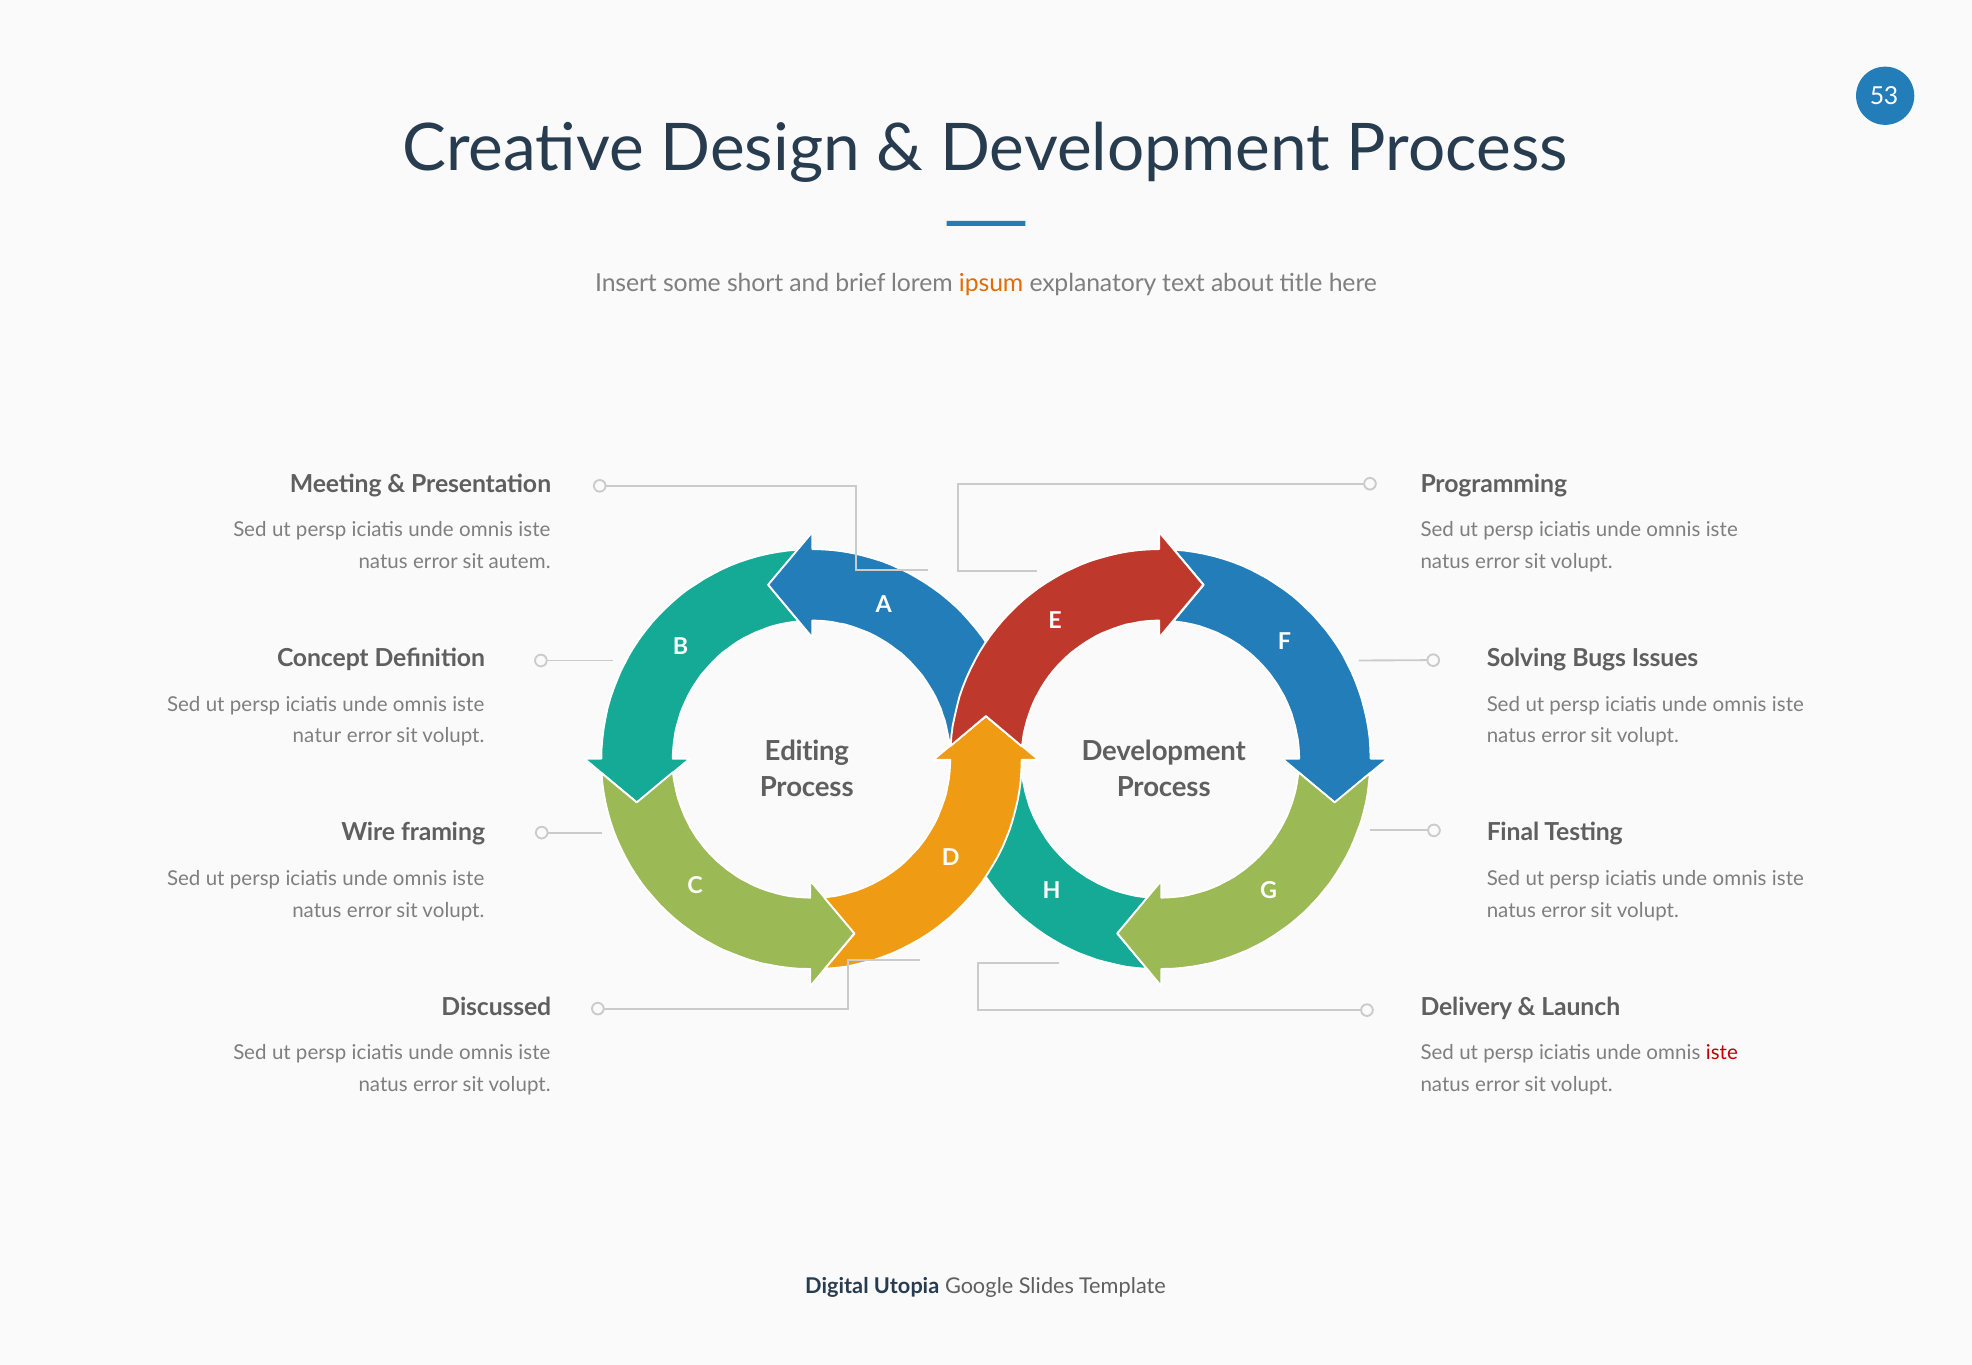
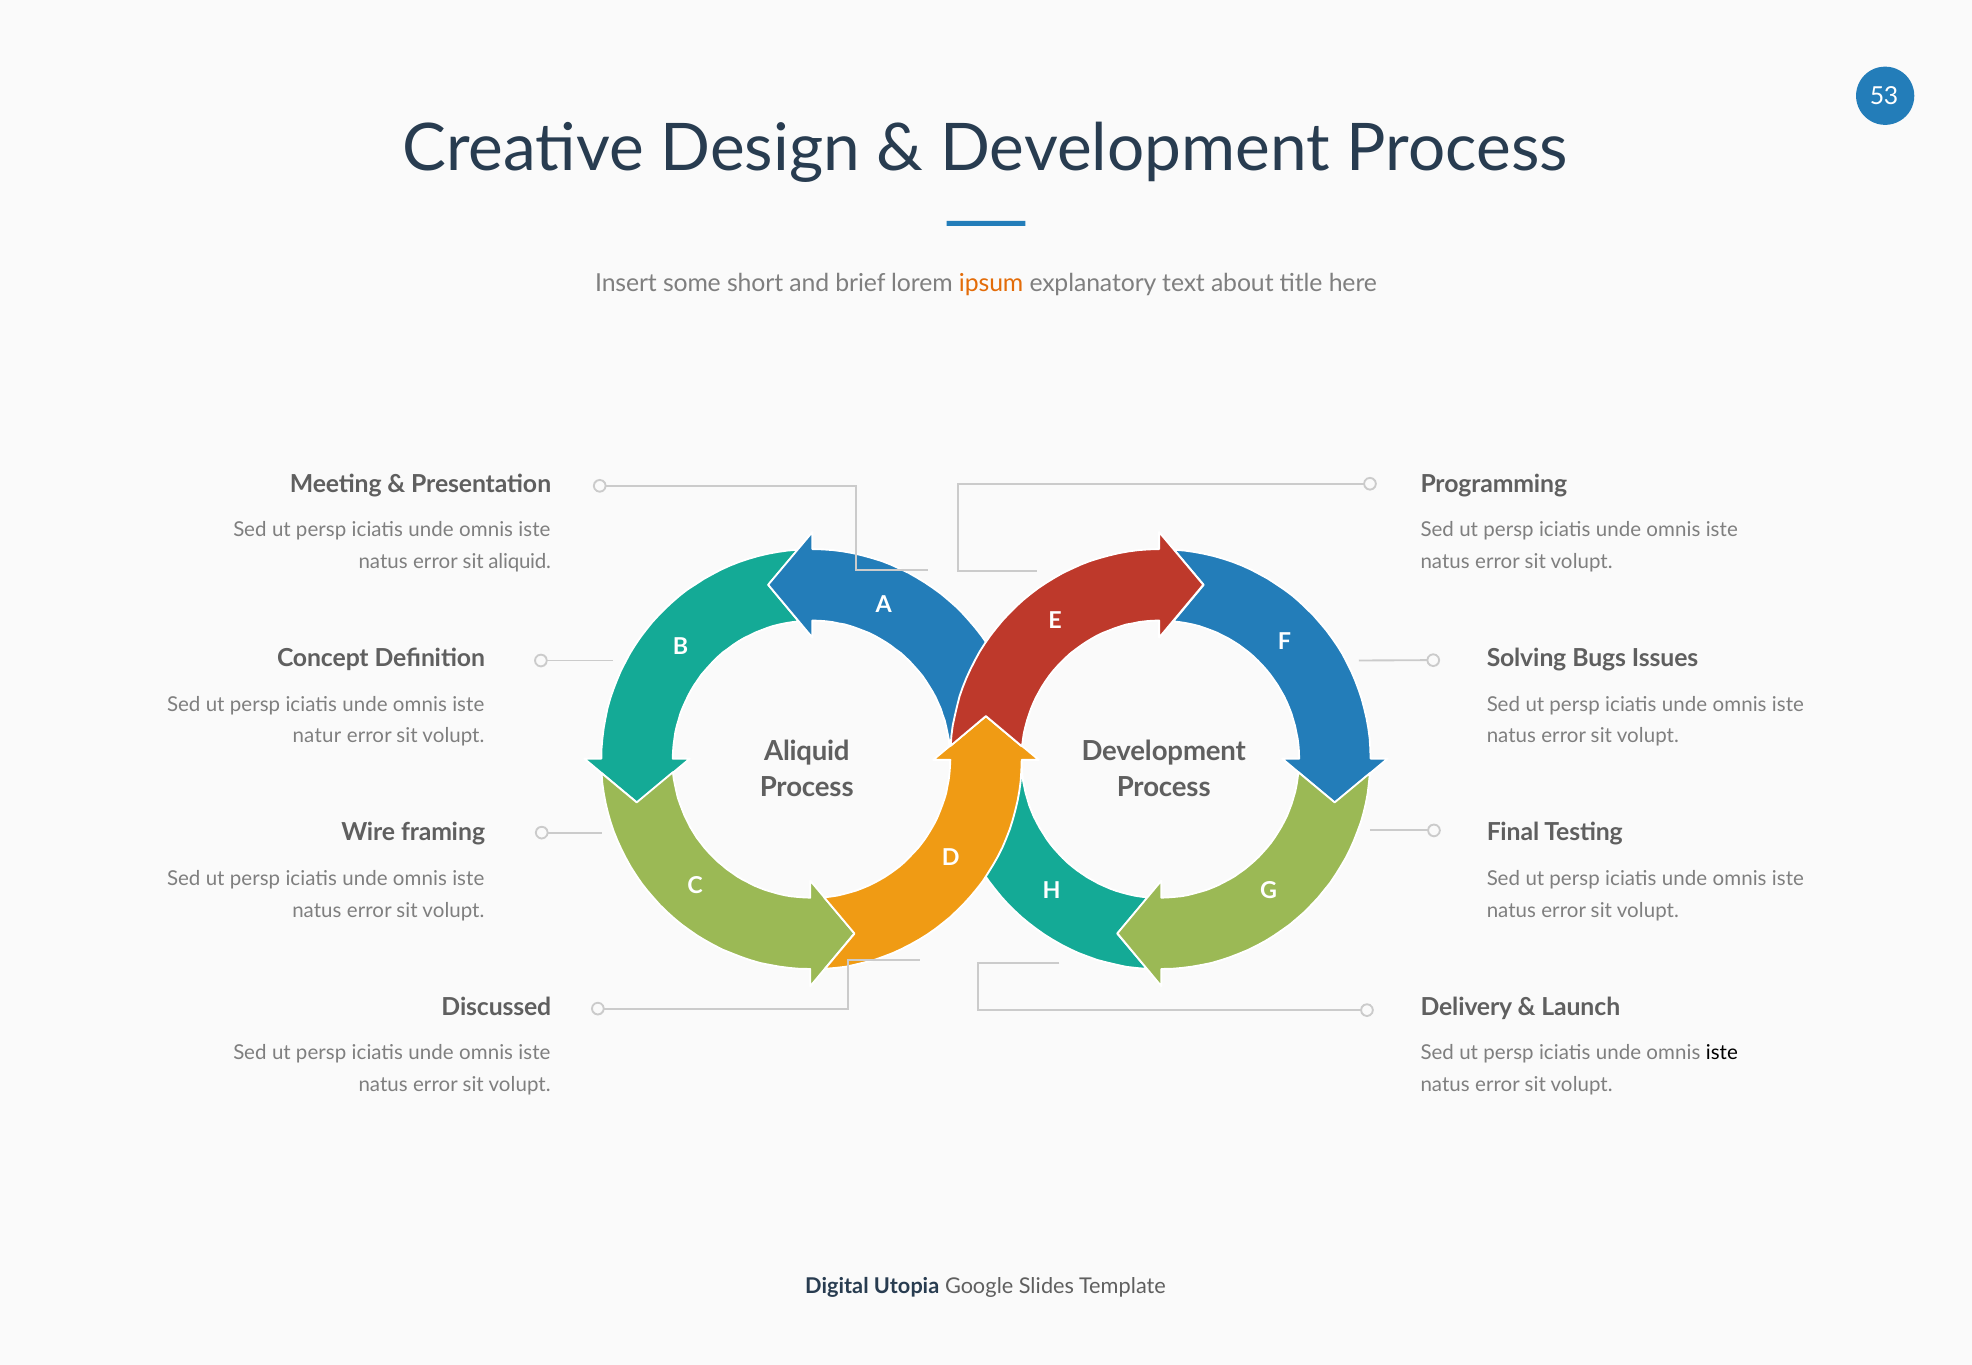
sit autem: autem -> aliquid (520, 562)
Editing: Editing -> Aliquid (807, 752)
iste colour: red -> black (1722, 1053)
